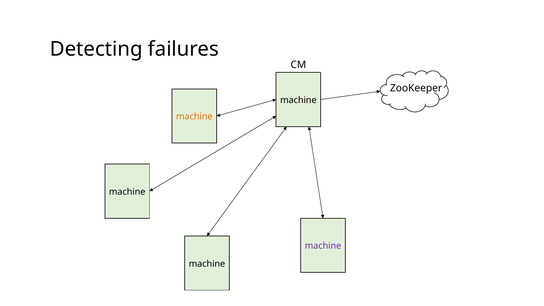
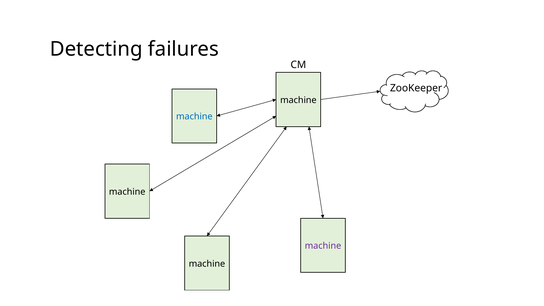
machine colour: orange -> blue (194, 117)
